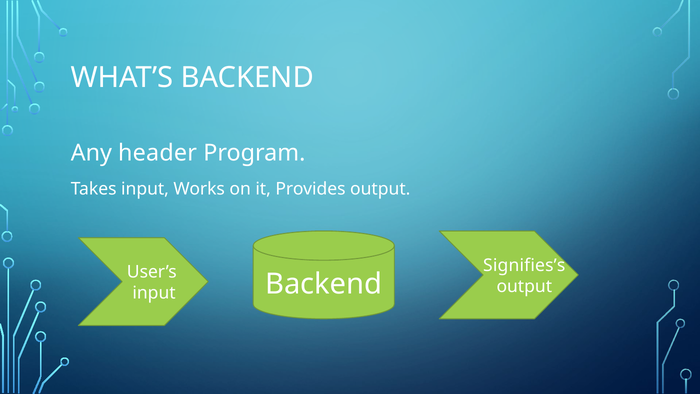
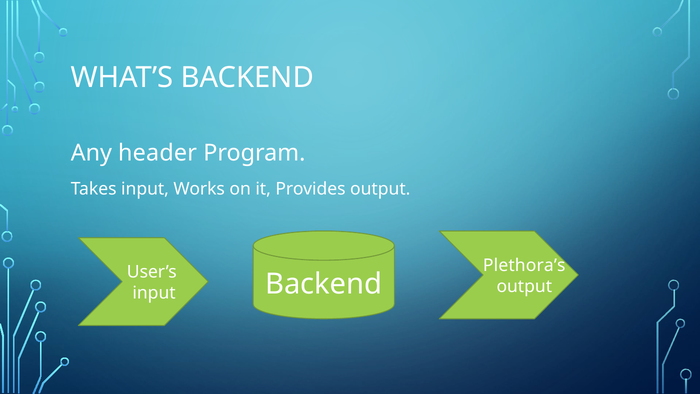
Signifies’s: Signifies’s -> Plethora’s (524, 265)
